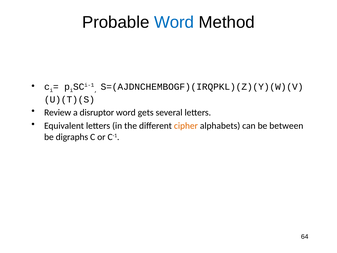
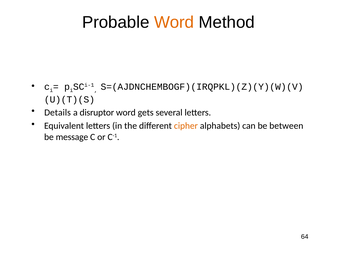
Word colour: blue -> orange (174, 22)
Review: Review -> Details (58, 112)
digraphs: digraphs -> message (72, 137)
